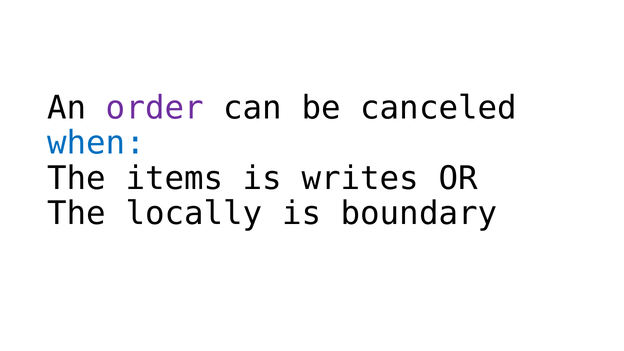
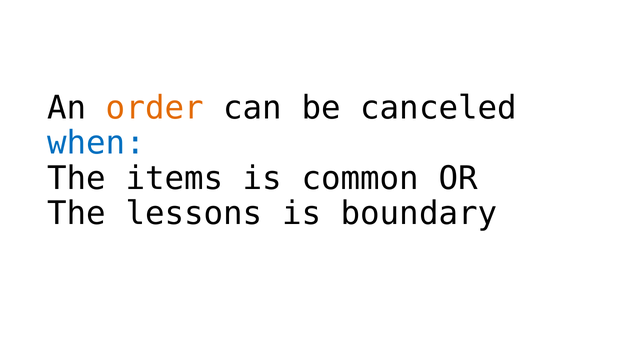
order colour: purple -> orange (155, 108)
writes: writes -> common (360, 178)
locally: locally -> lessons (194, 213)
